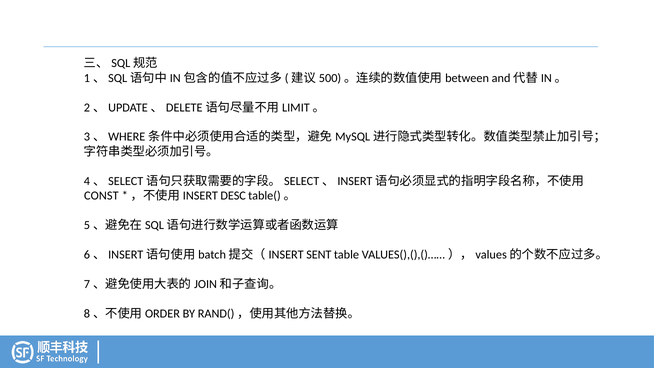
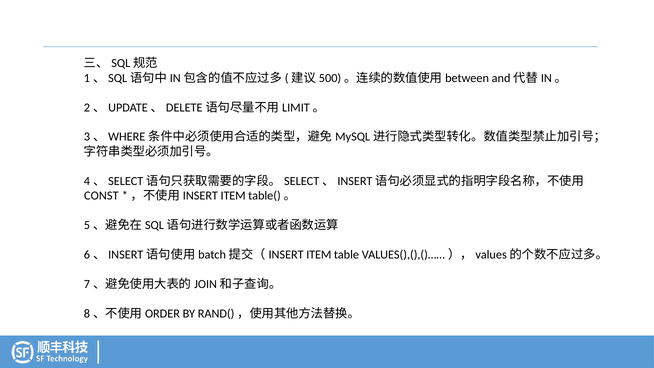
DESC: DESC -> ITEM (233, 196)
SENT: SENT -> ITEM (319, 255)
